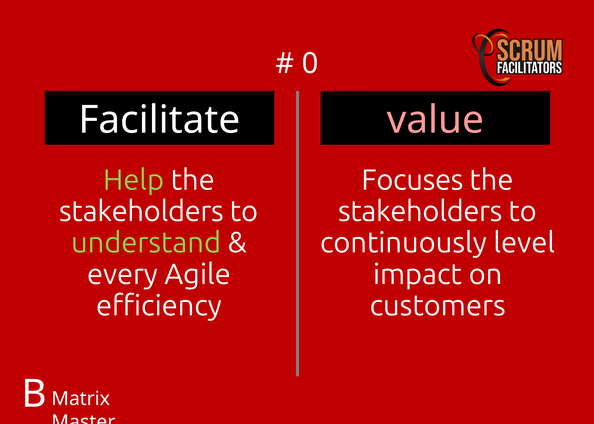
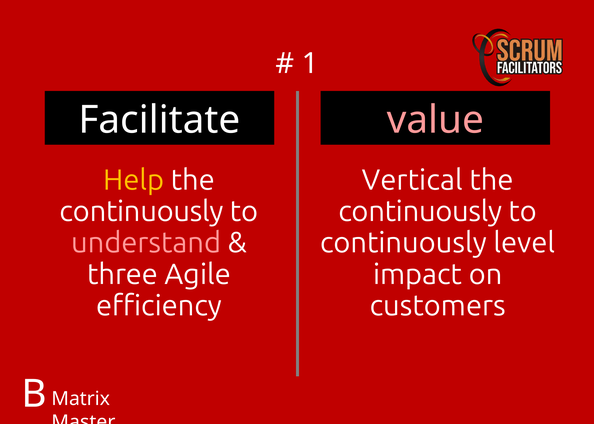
0: 0 -> 1 (310, 64)
Help colour: light green -> yellow (134, 180)
Focuses: Focuses -> Vertical (412, 180)
stakeholders: stakeholders -> continuously (142, 211)
stakeholders: stakeholders -> continuously (420, 211)
understand colour: light green -> pink (146, 243)
every: every -> three (123, 274)
